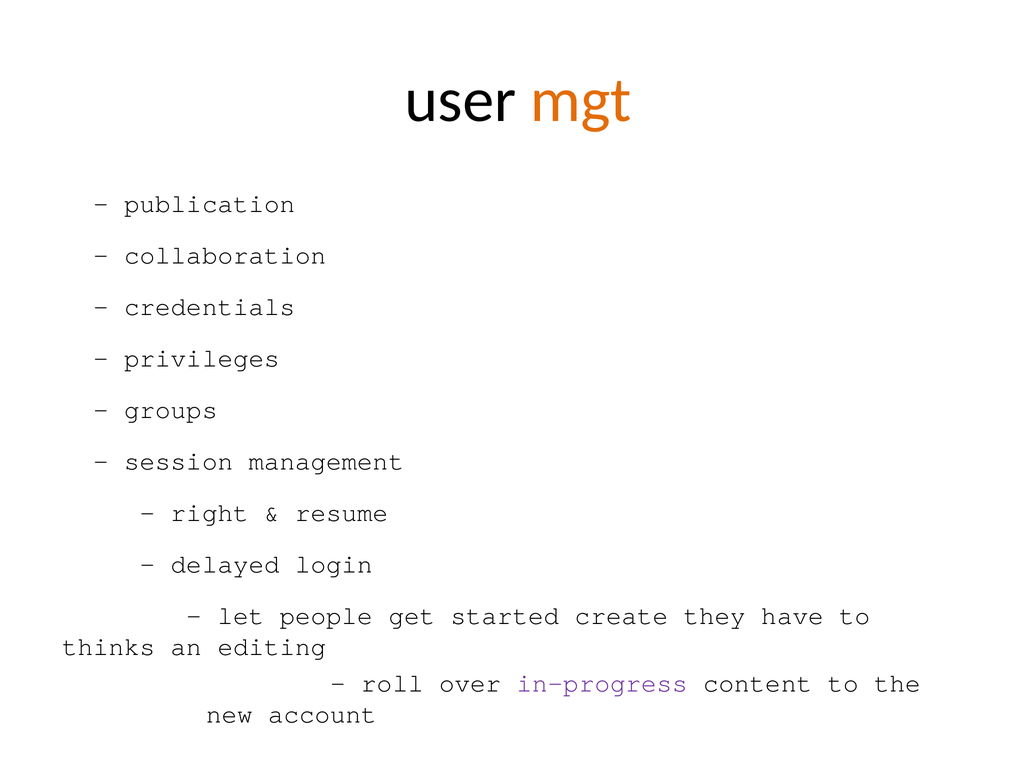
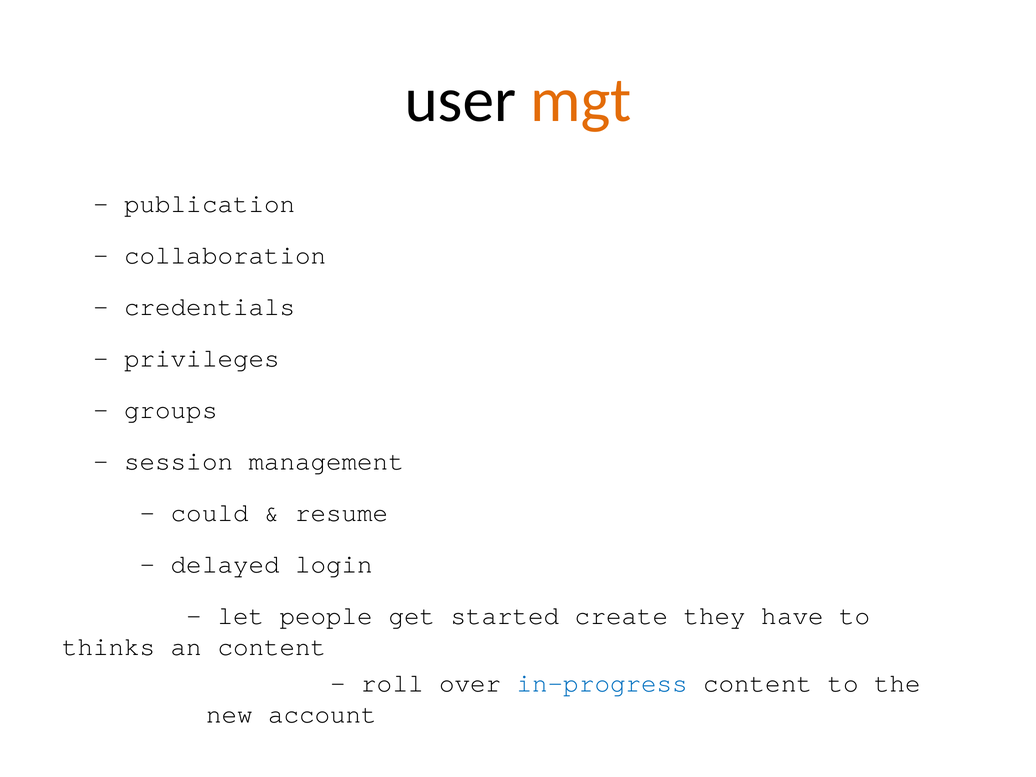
right: right -> could (210, 513)
an editing: editing -> content (272, 647)
in-progress colour: purple -> blue (602, 683)
